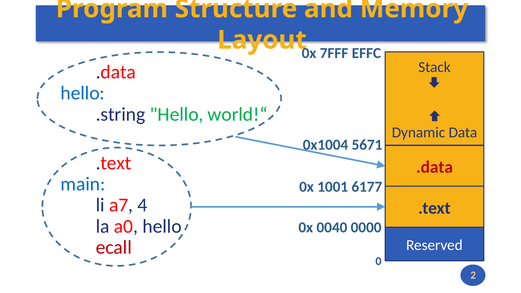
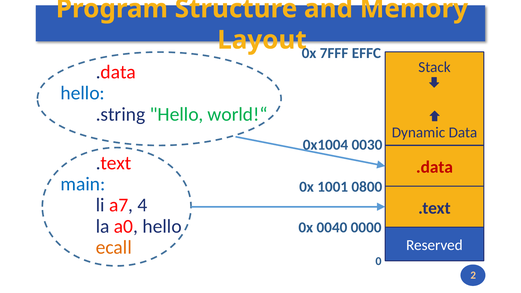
5671: 5671 -> 0030 (367, 145)
6177: 6177 -> 0800 (367, 187)
ecall colour: red -> orange (114, 247)
